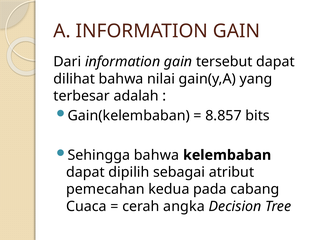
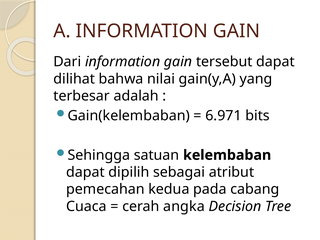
8.857: 8.857 -> 6.971 (224, 116)
Sehingga bahwa: bahwa -> satuan (157, 155)
